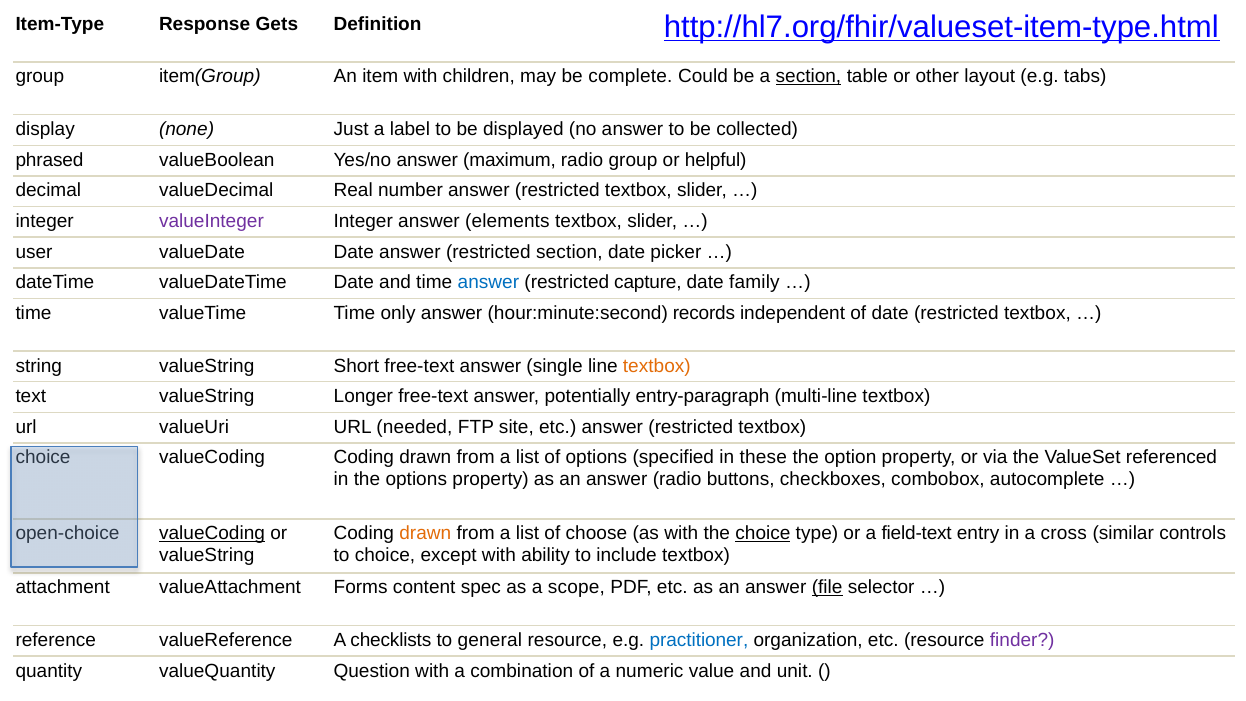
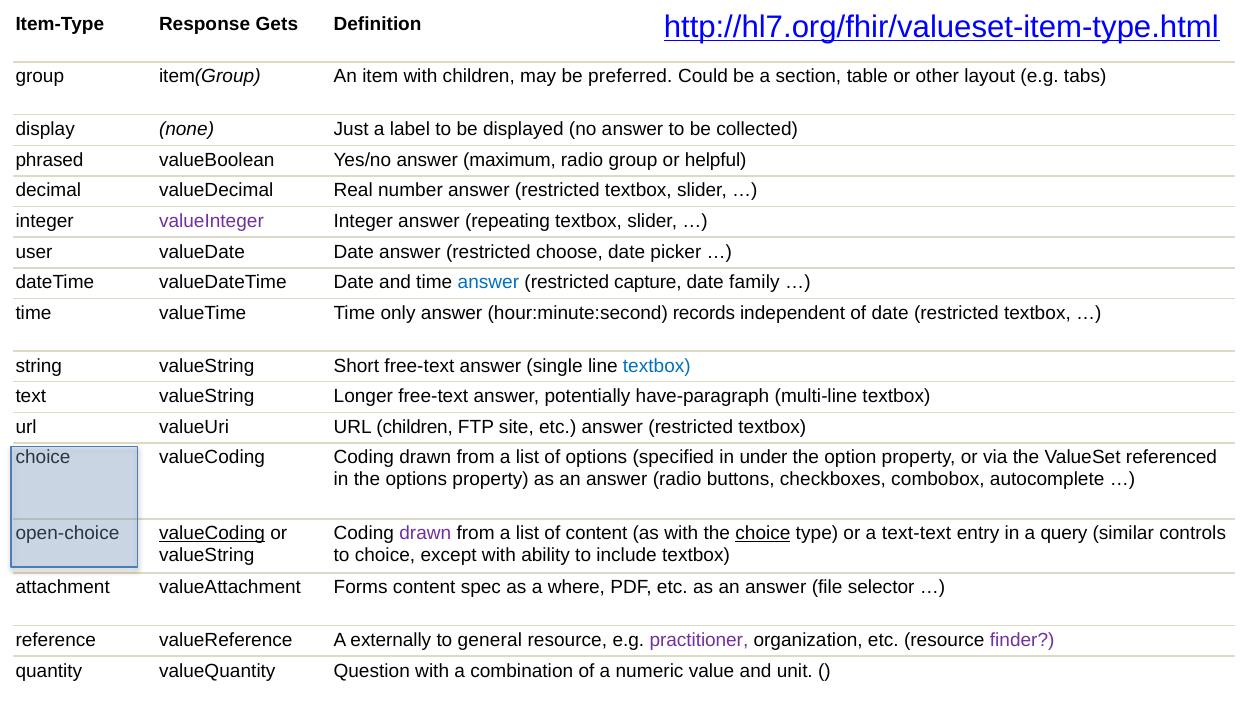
complete: complete -> preferred (630, 77)
section underline: present -> none (808, 77)
elements: elements -> repeating (507, 221)
restricted section: section -> choose (569, 252)
textbox colour: orange -> blue (657, 366)
entry-paragraph: entry-paragraph -> have-paragraph (703, 396)
URL needed: needed -> children (415, 427)
these: these -> under (764, 458)
drawn colour: orange -> purple (425, 534)
of choose: choose -> content (596, 534)
field-text: field-text -> text-text (916, 534)
cross: cross -> query (1064, 534)
scope: scope -> where (576, 587)
file underline: present -> none (827, 587)
checklists: checklists -> externally (391, 640)
practitioner colour: blue -> purple (699, 640)
